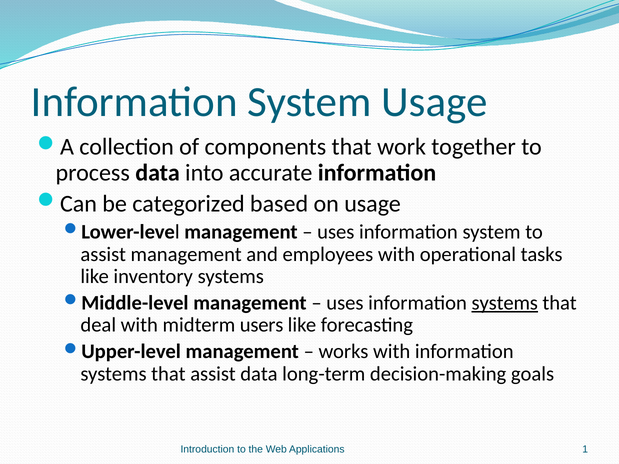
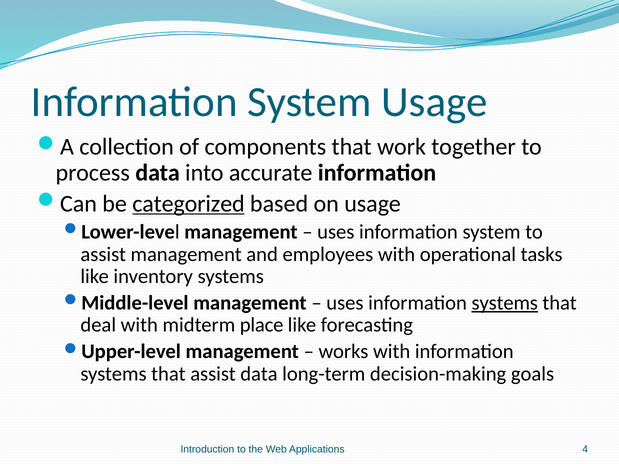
categorized underline: none -> present (189, 204)
users: users -> place (262, 325)
1: 1 -> 4 (585, 450)
